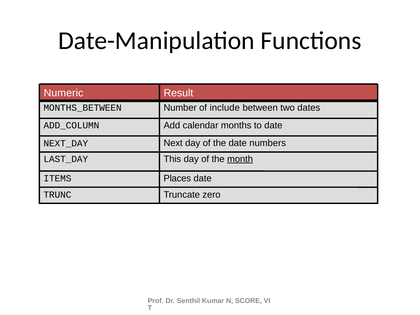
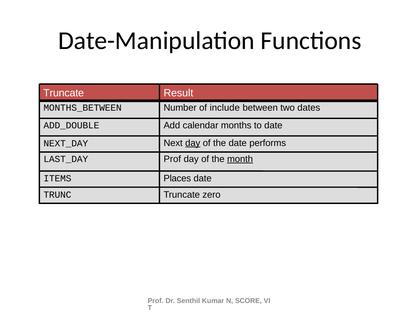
Numeric: Numeric -> Truncate (64, 93)
ADD_COLUMN: ADD_COLUMN -> ADD_DOUBLE (71, 125)
day underline: none -> present (193, 143)
numbers: numbers -> performs (268, 143)
This: This -> Prof (172, 159)
